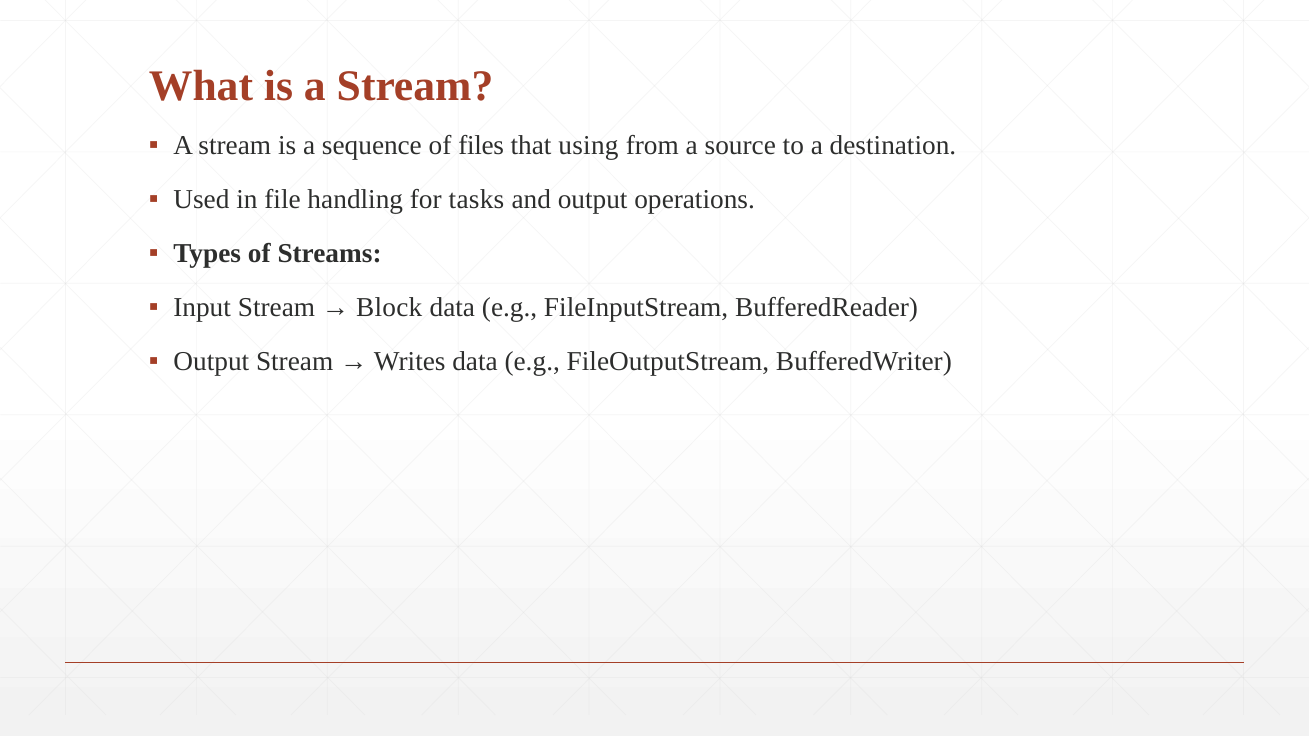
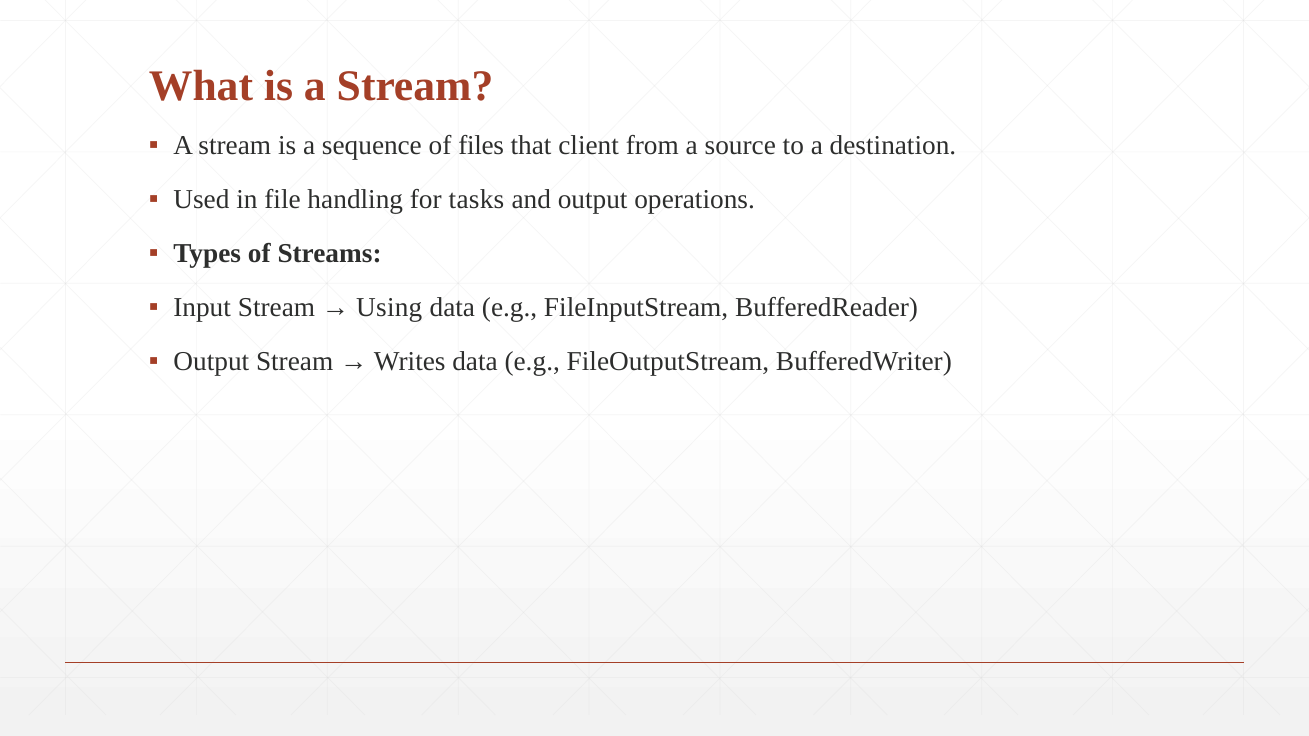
using: using -> client (589, 146)
Block: Block -> Using (389, 308)
